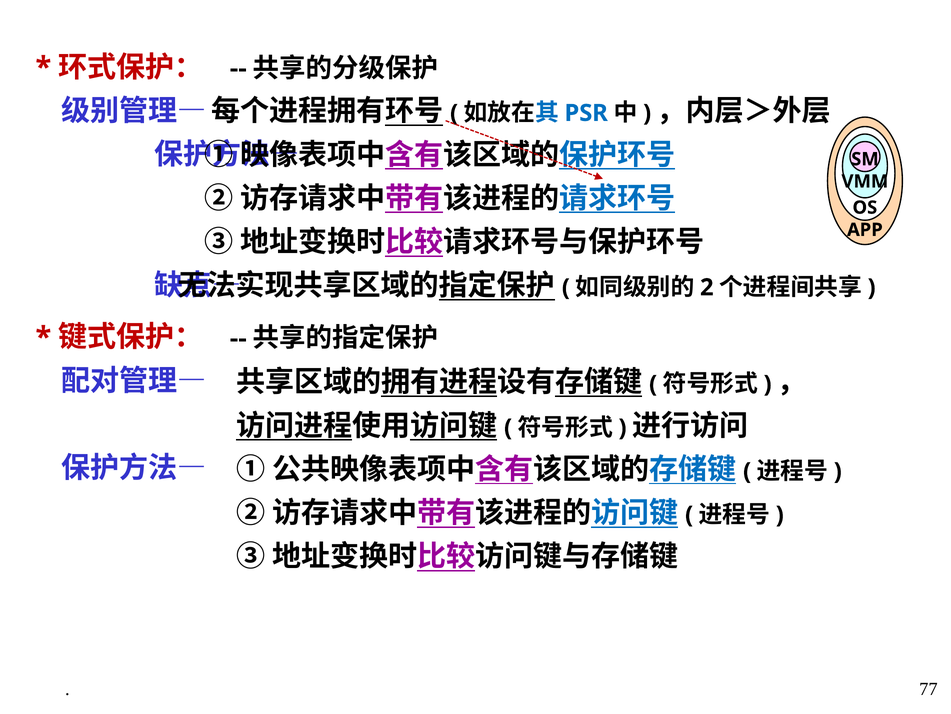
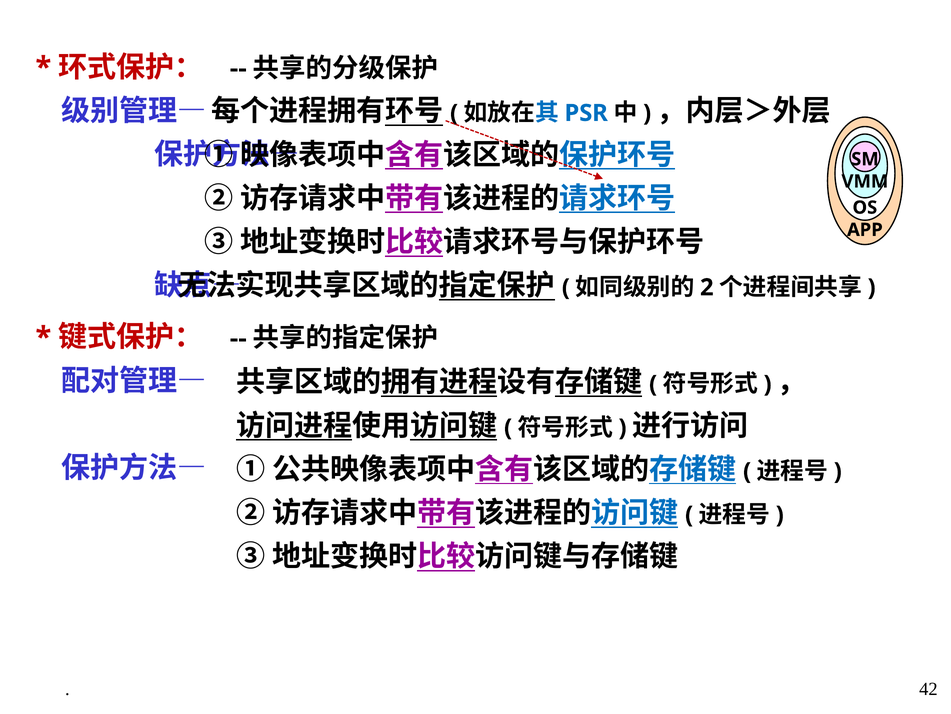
77: 77 -> 42 (928, 688)
